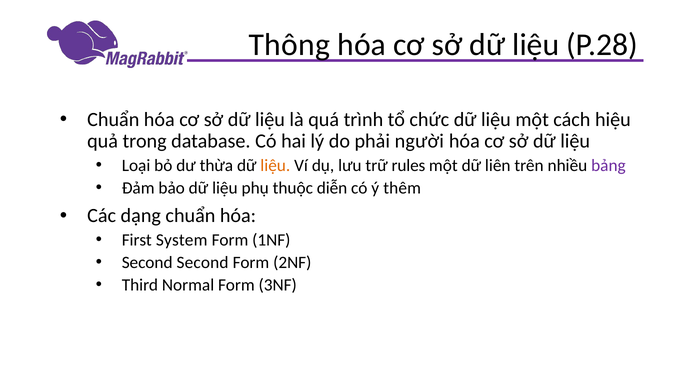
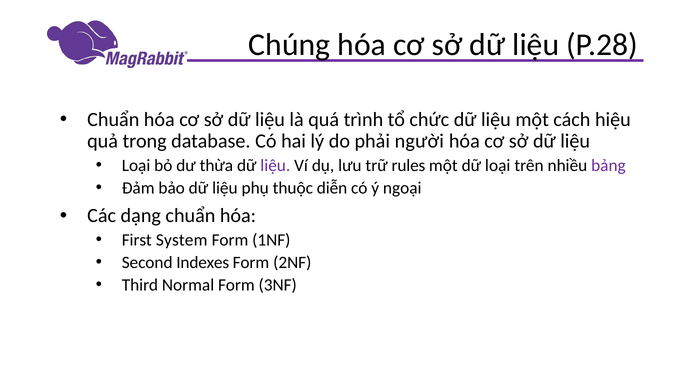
Thông: Thông -> Chúng (289, 45)
liệu colour: orange -> purple (275, 165)
dữ liên: liên -> loại (498, 165)
thêm: thêm -> ngoại (402, 188)
Second Second: Second -> Indexes (203, 262)
